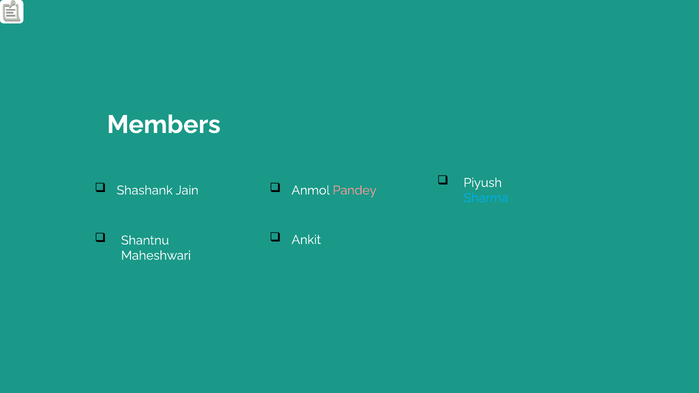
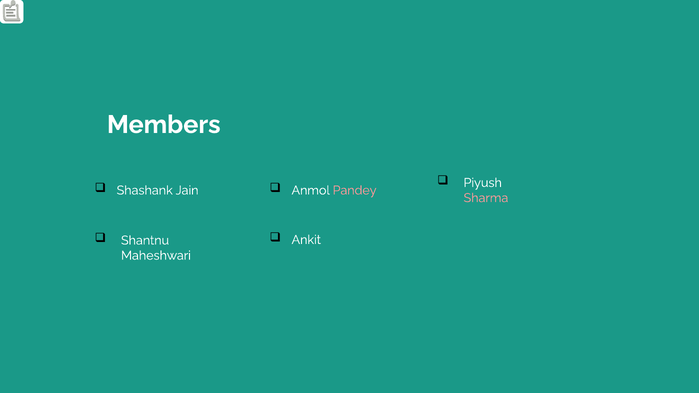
Sharma colour: light blue -> pink (486, 198)
